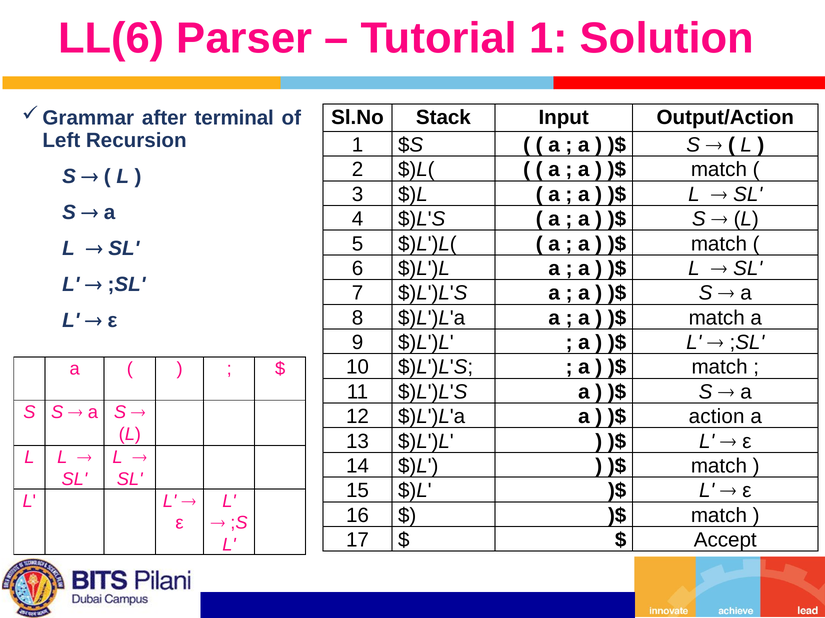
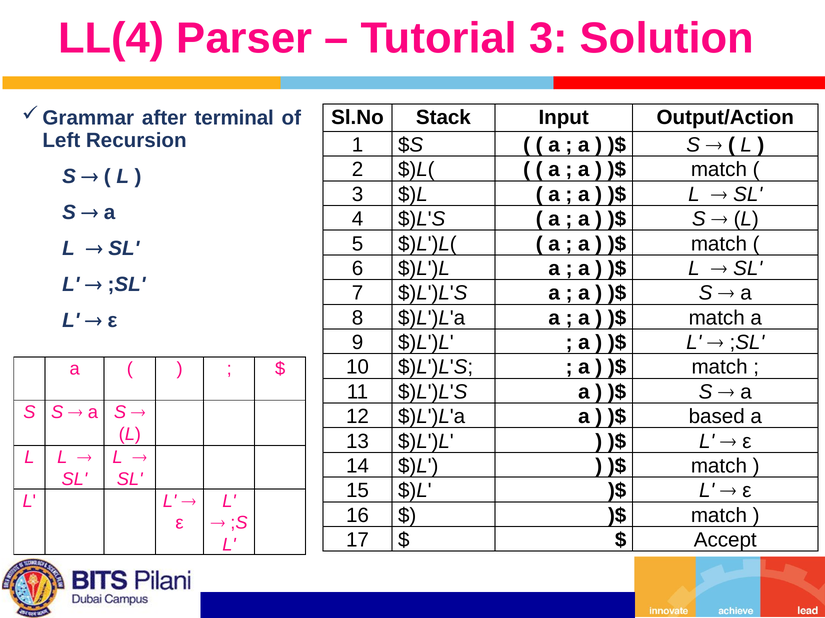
LL(6: LL(6 -> LL(4 (111, 38)
Tutorial 1: 1 -> 3 (548, 38)
action: action -> based (717, 417)
